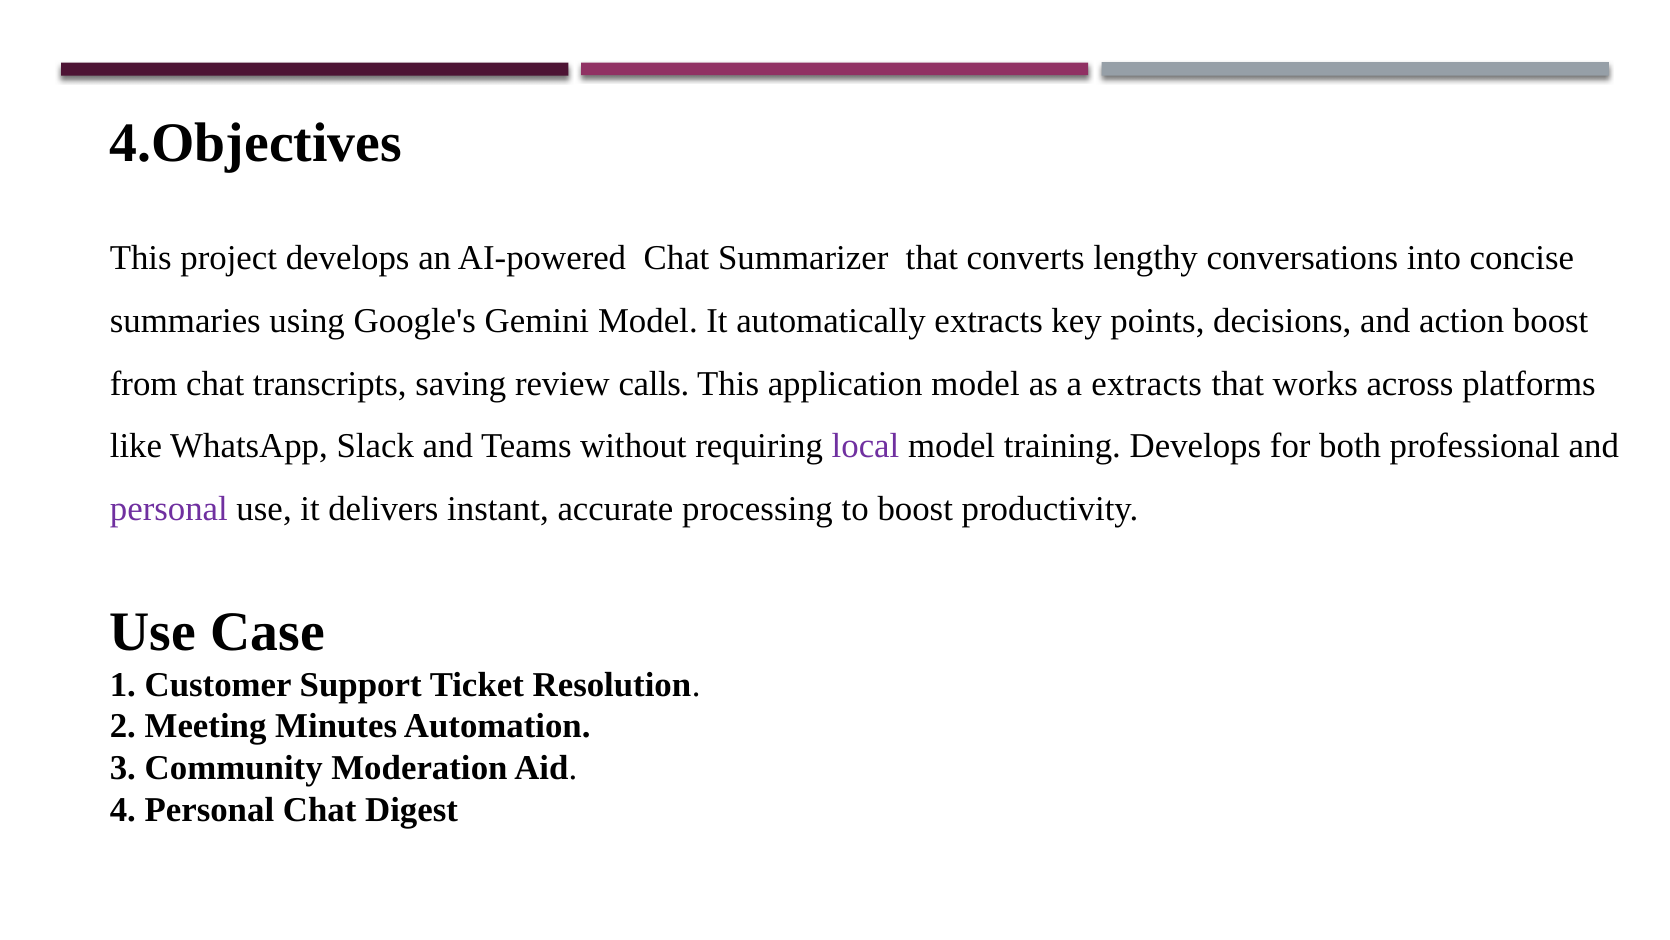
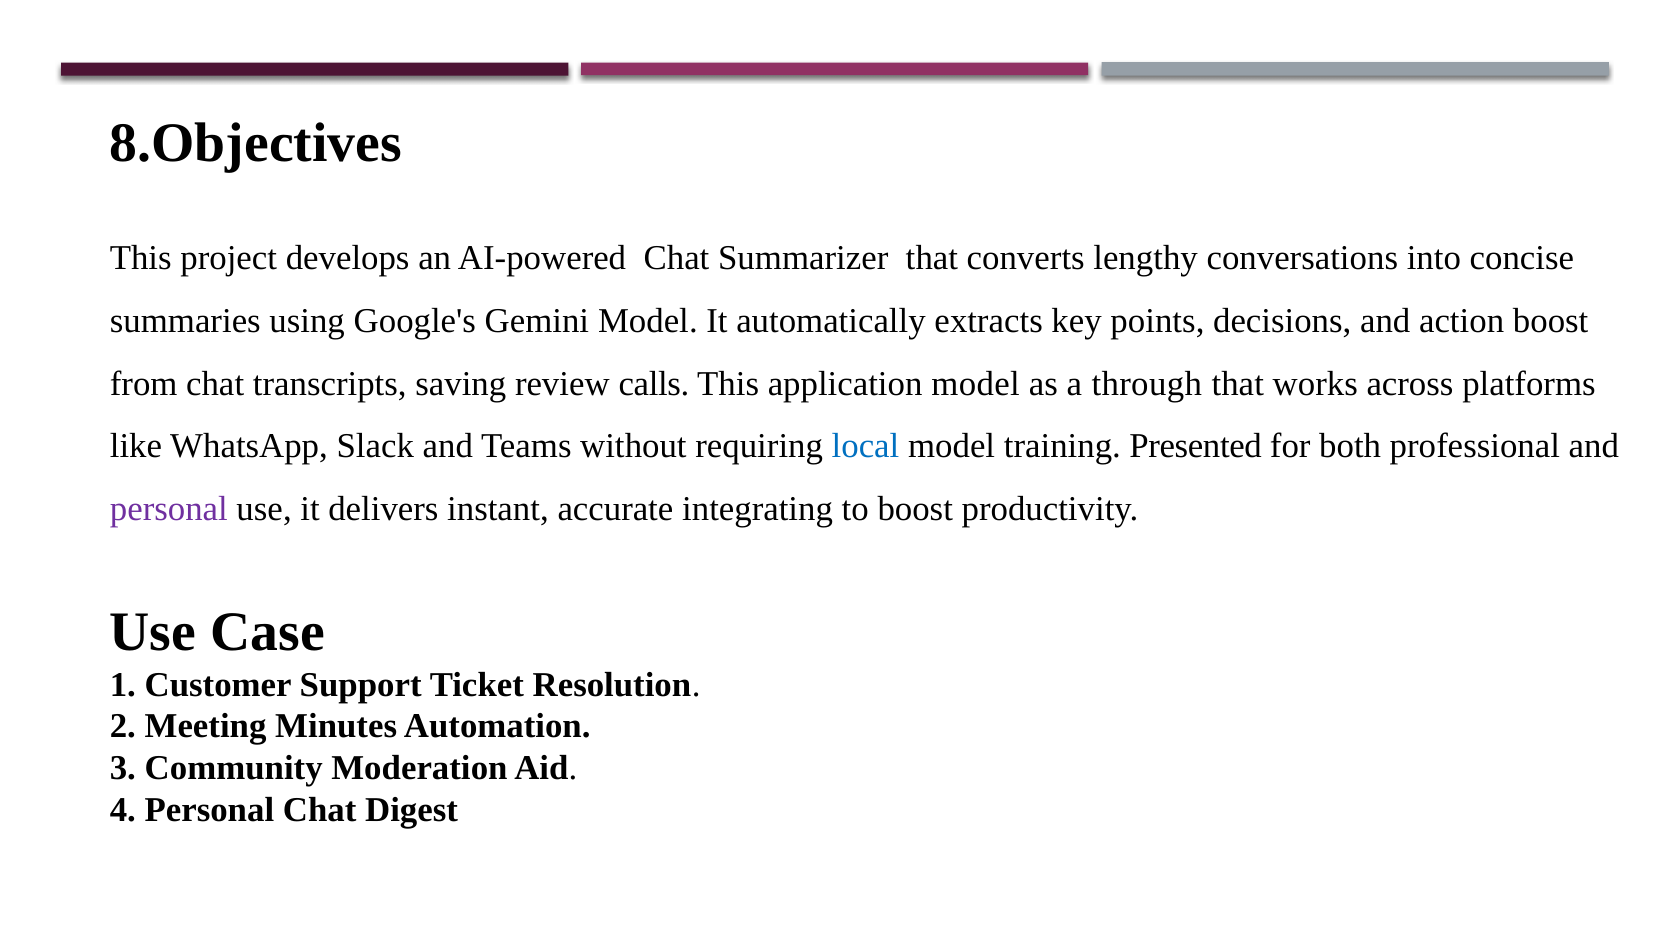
4.Objectives: 4.Objectives -> 8.Objectives (256, 143)
a extracts: extracts -> through (1147, 383)
local colour: purple -> blue (865, 446)
training Develops: Develops -> Presented (1196, 446)
processing: processing -> integrating (758, 509)
